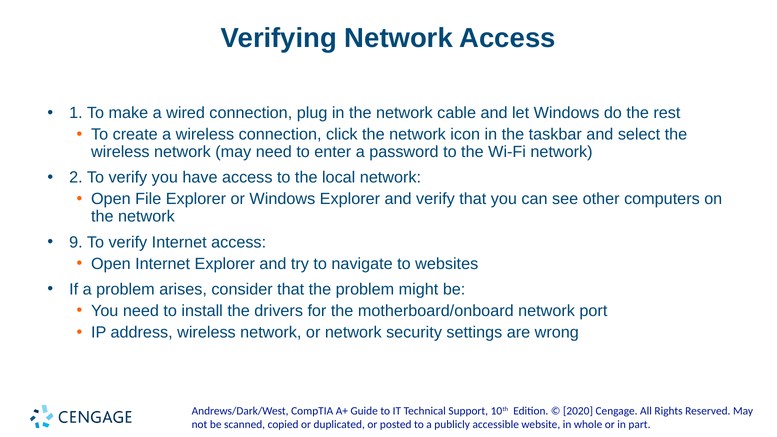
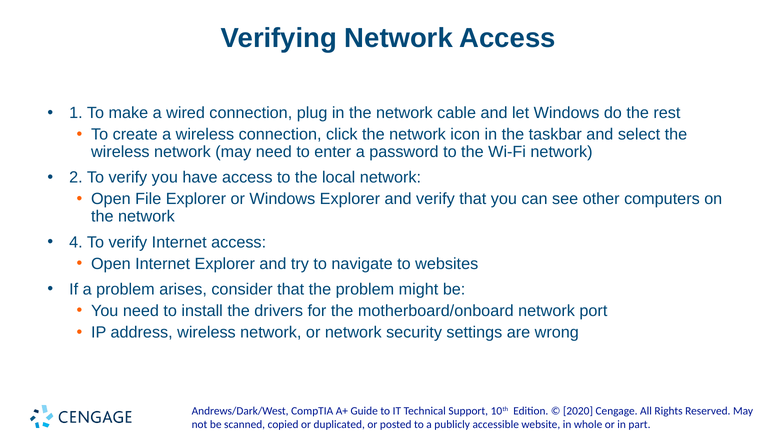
9: 9 -> 4 (76, 242)
